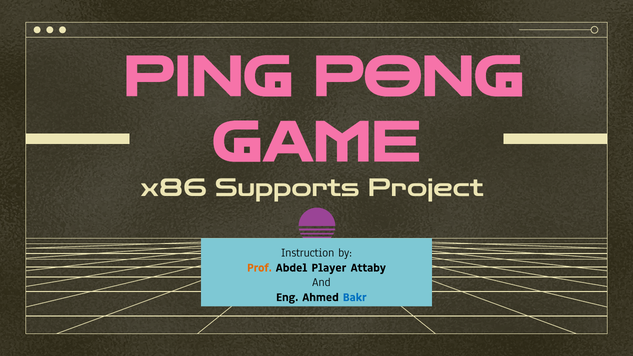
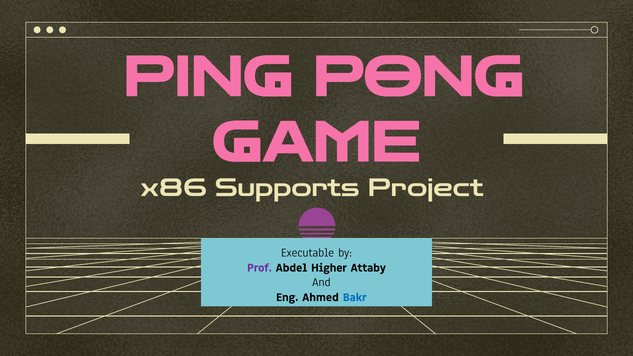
Instruction: Instruction -> Executable (308, 253)
Prof colour: orange -> purple (259, 268)
Player: Player -> Higher (329, 268)
